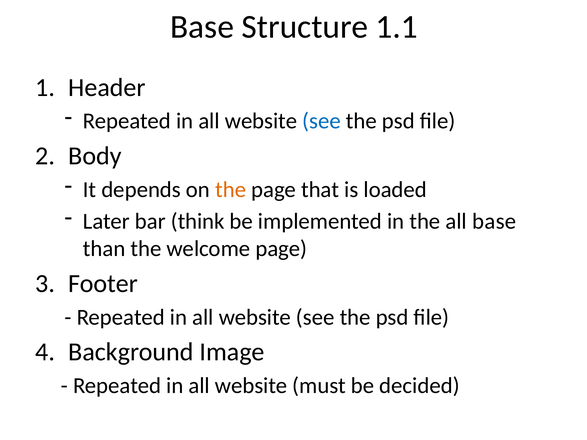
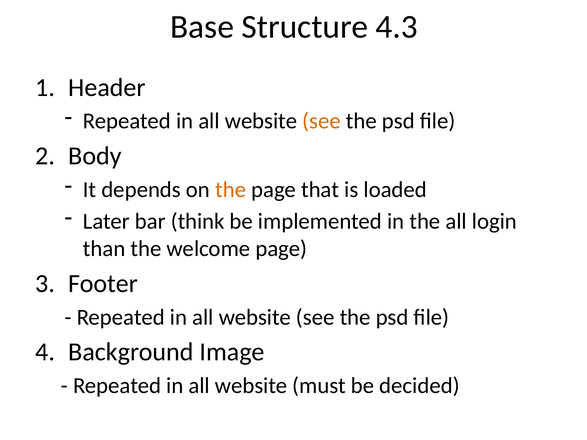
1.1: 1.1 -> 4.3 (397, 27)
see colour: blue -> orange (321, 121)
all base: base -> login (494, 222)
